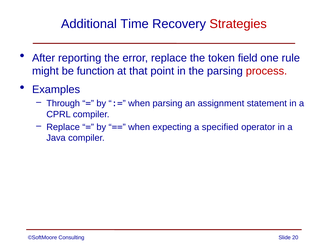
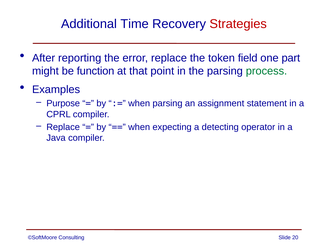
rule: rule -> part (291, 58)
process colour: red -> green (266, 71)
Through: Through -> Purpose (63, 103)
specified: specified -> detecting (220, 127)
